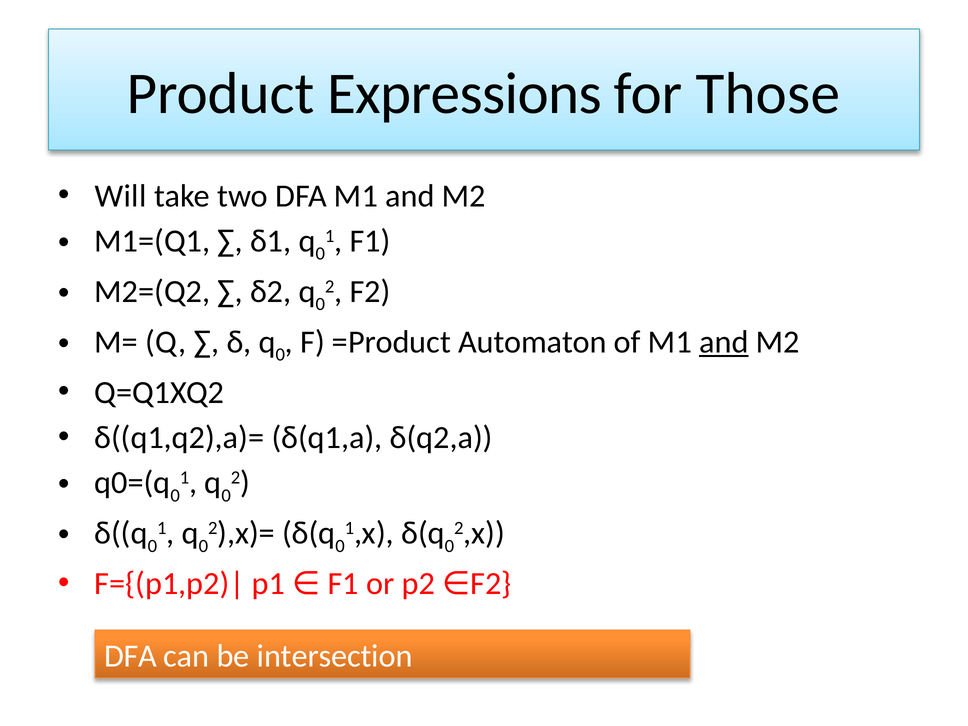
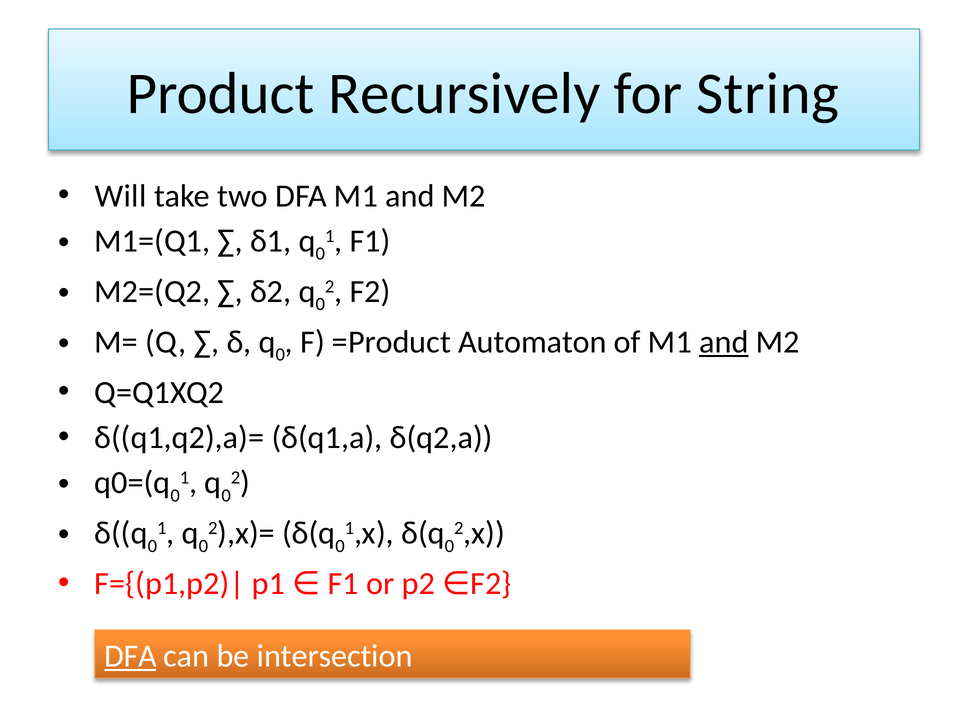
Expressions: Expressions -> Recursively (464, 94)
Those: Those -> String (768, 94)
DFA underline: none -> present (131, 656)
